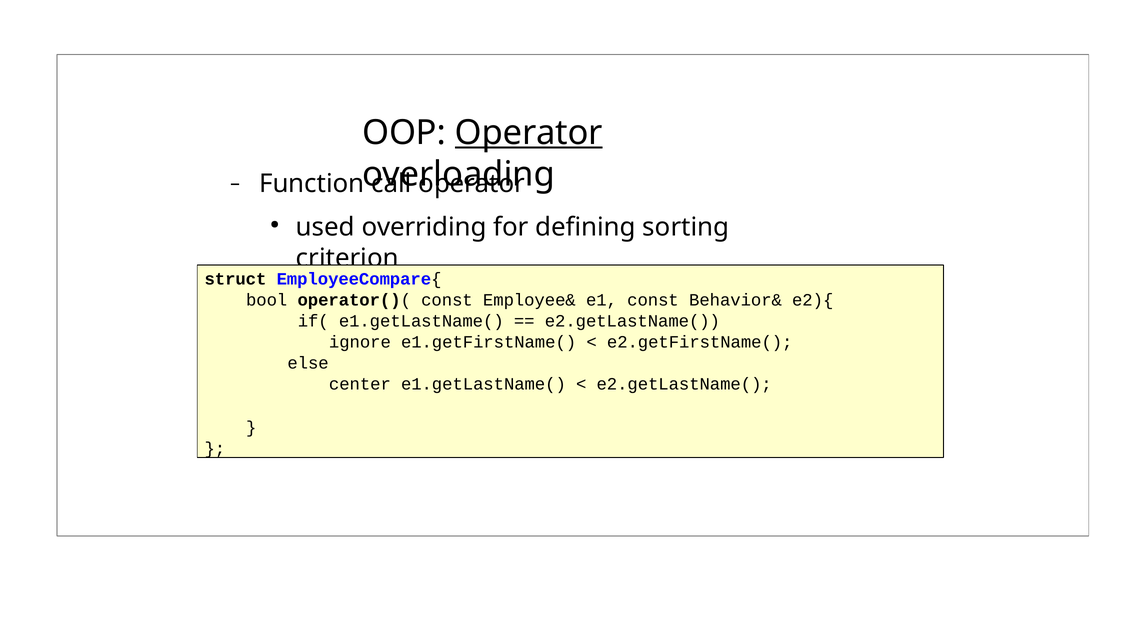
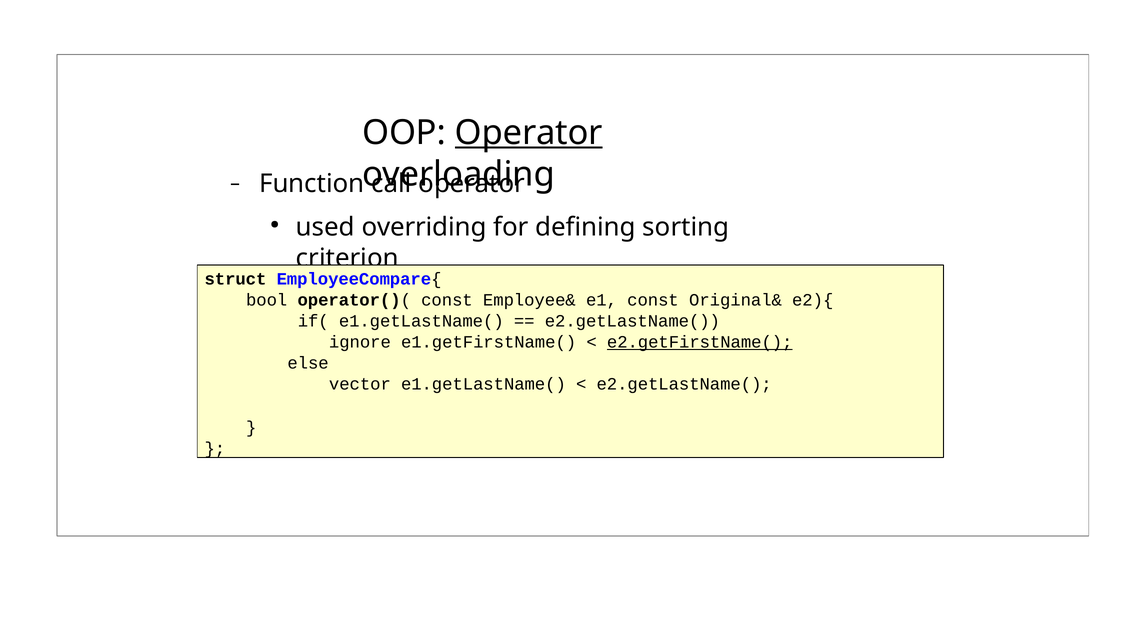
Behavior&: Behavior& -> Original& (735, 300)
e2.getFirstName( underline: none -> present (700, 342)
center: center -> vector (360, 384)
